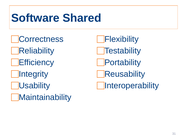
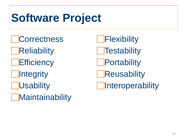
Shared: Shared -> Project (82, 18)
